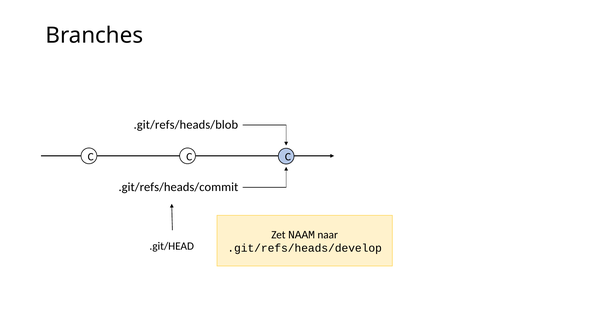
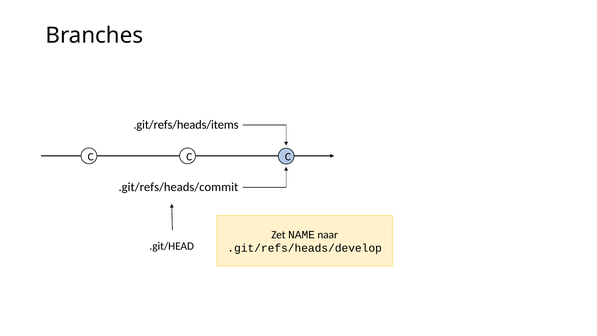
.git/refs/heads/blob: .git/refs/heads/blob -> .git/refs/heads/items (186, 125)
NAAM: NAAM -> NAME (302, 235)
